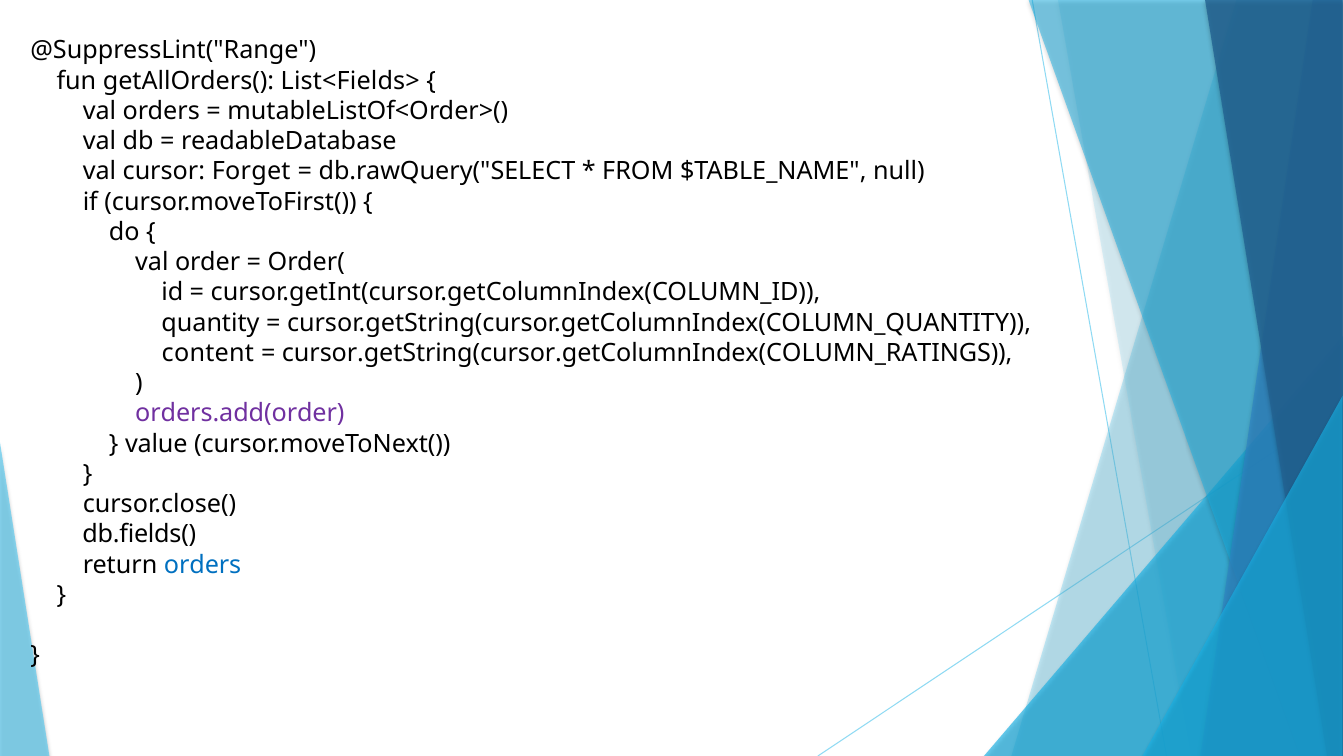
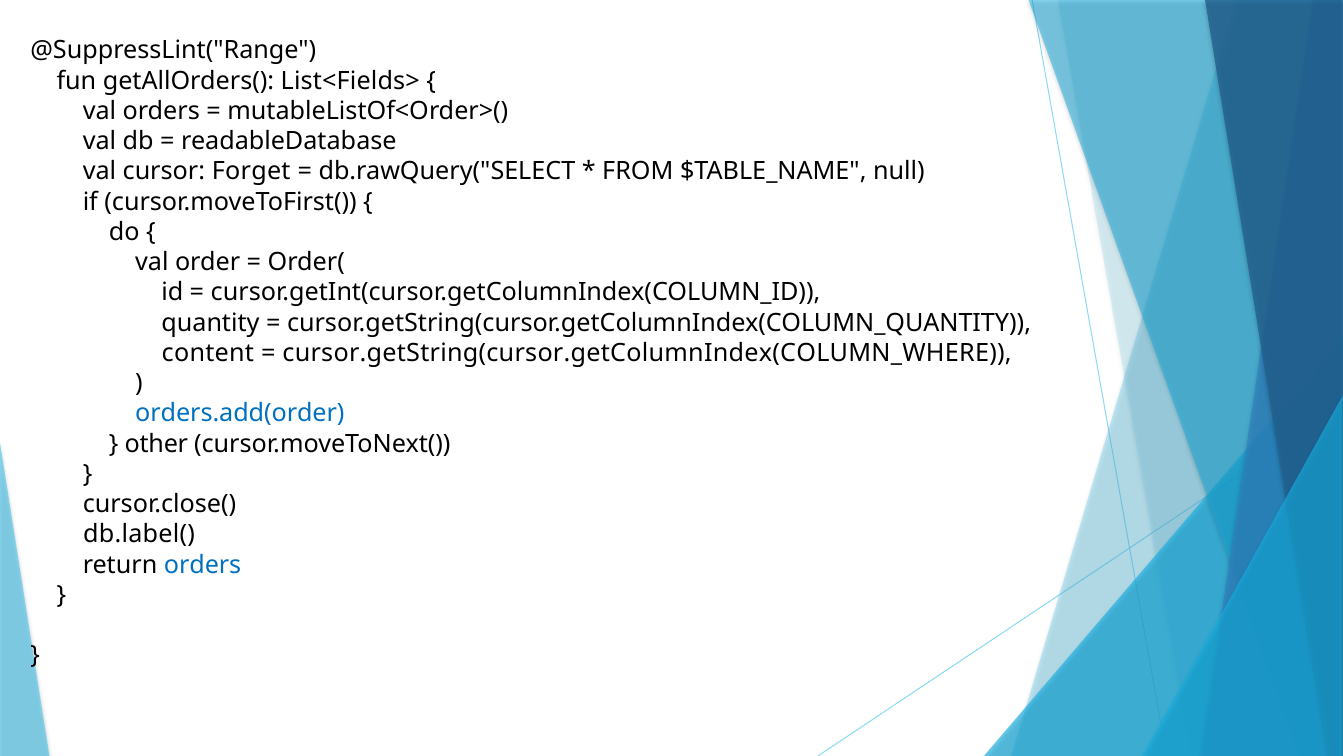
cursor.getString(cursor.getColumnIndex(COLUMN_RATINGS: cursor.getString(cursor.getColumnIndex(COLUMN_RATINGS -> cursor.getString(cursor.getColumnIndex(COLUMN_WHERE (647, 353)
orders.add(order colour: purple -> blue (240, 413)
value: value -> other (156, 443)
db.fields(: db.fields( -> db.label( (139, 534)
